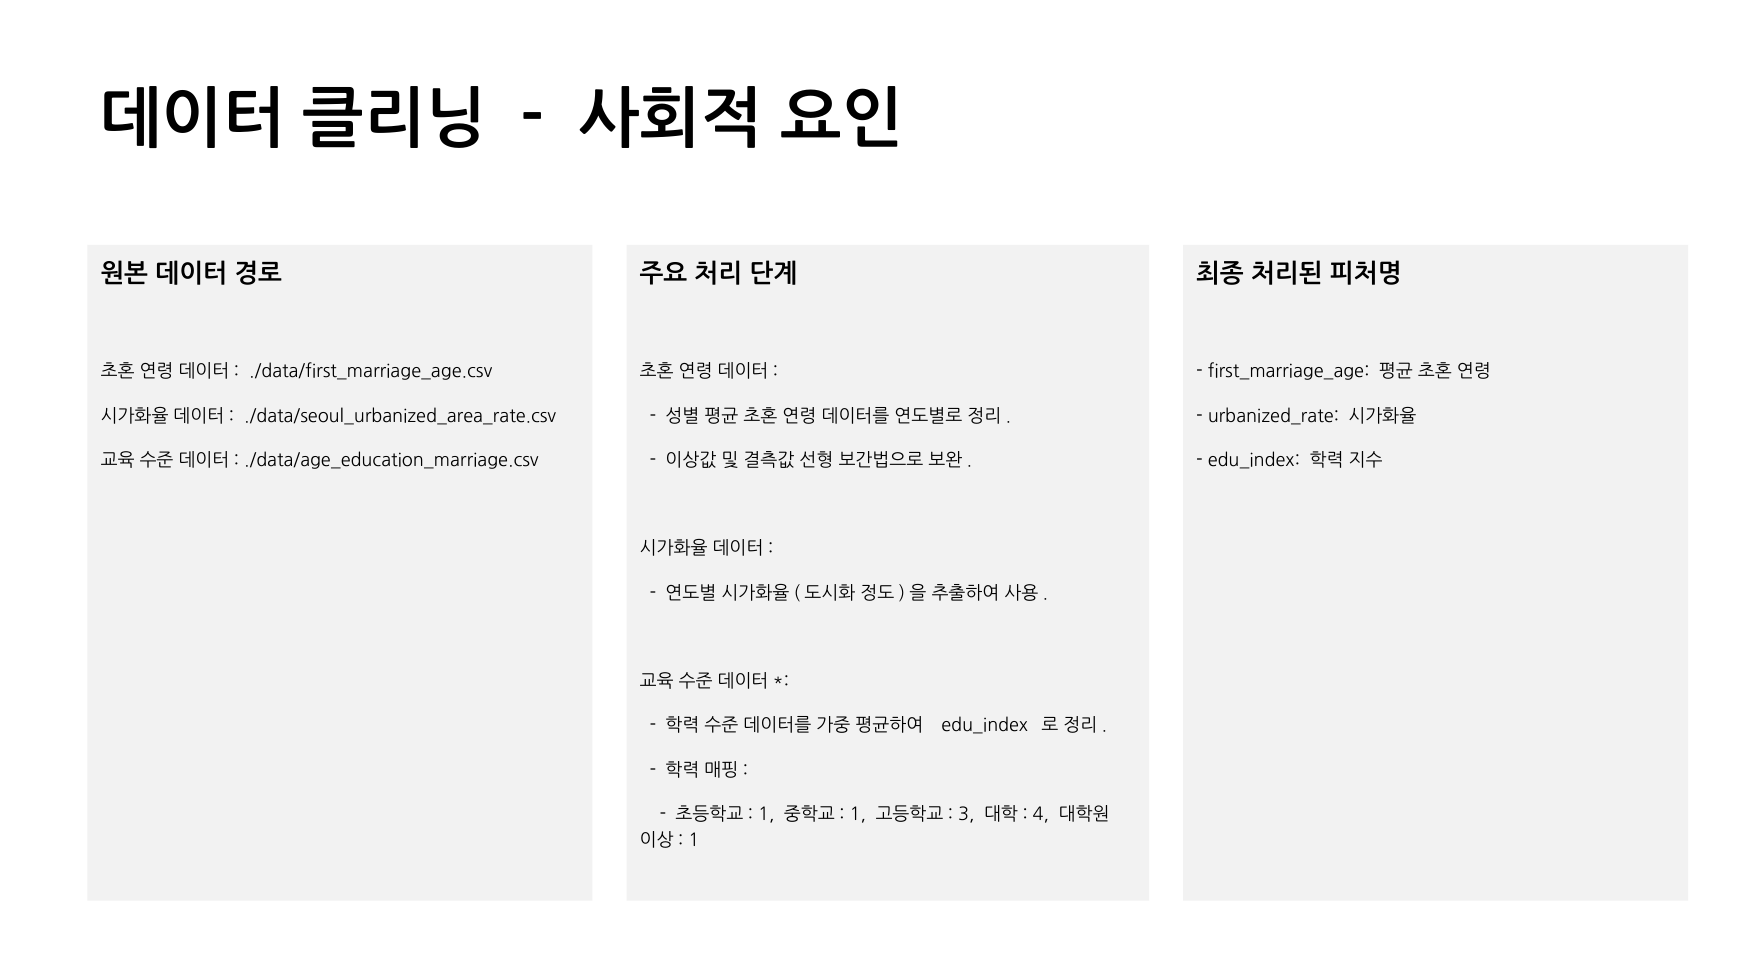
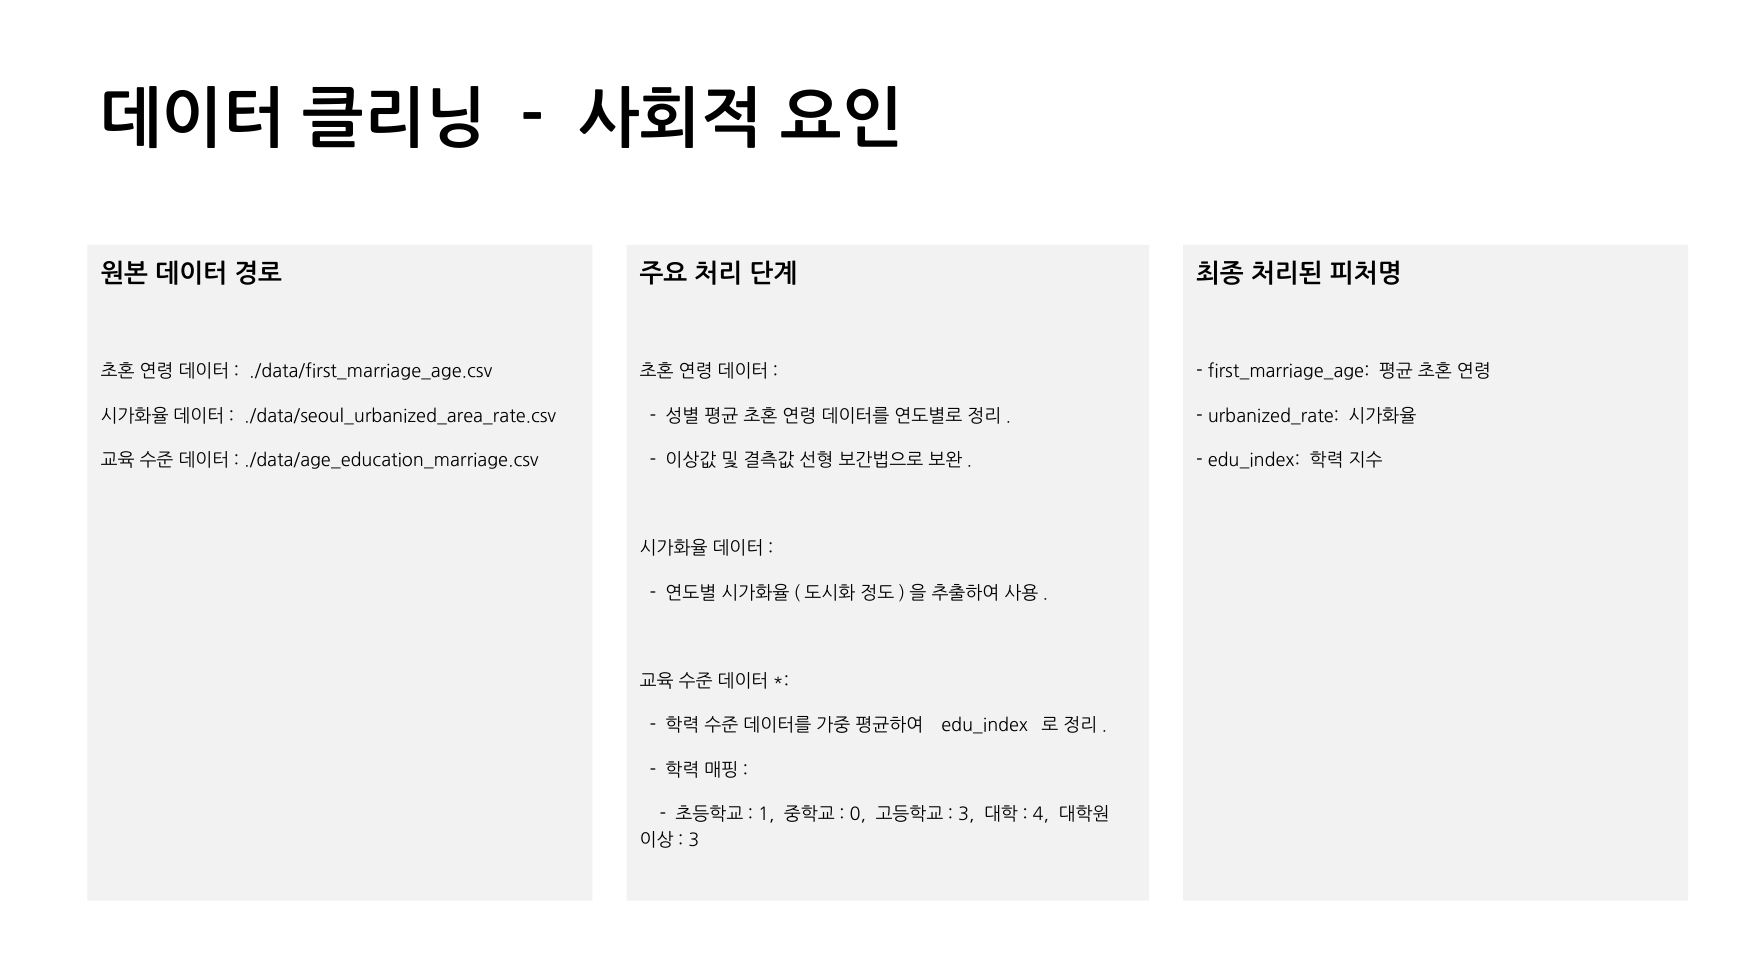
1: 1 -> 0 (858, 815)
1: 1 -> 3 (694, 841)
